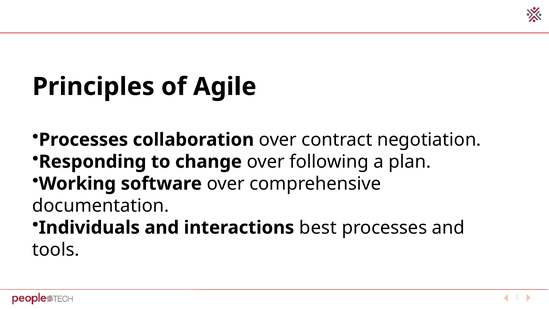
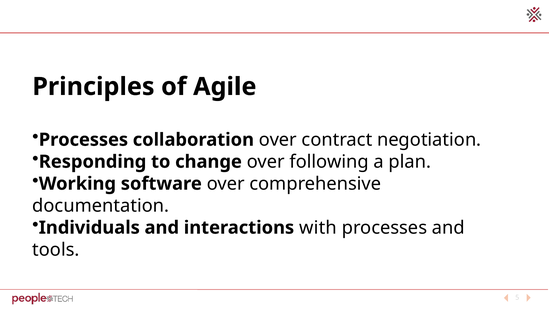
best: best -> with (318, 228)
